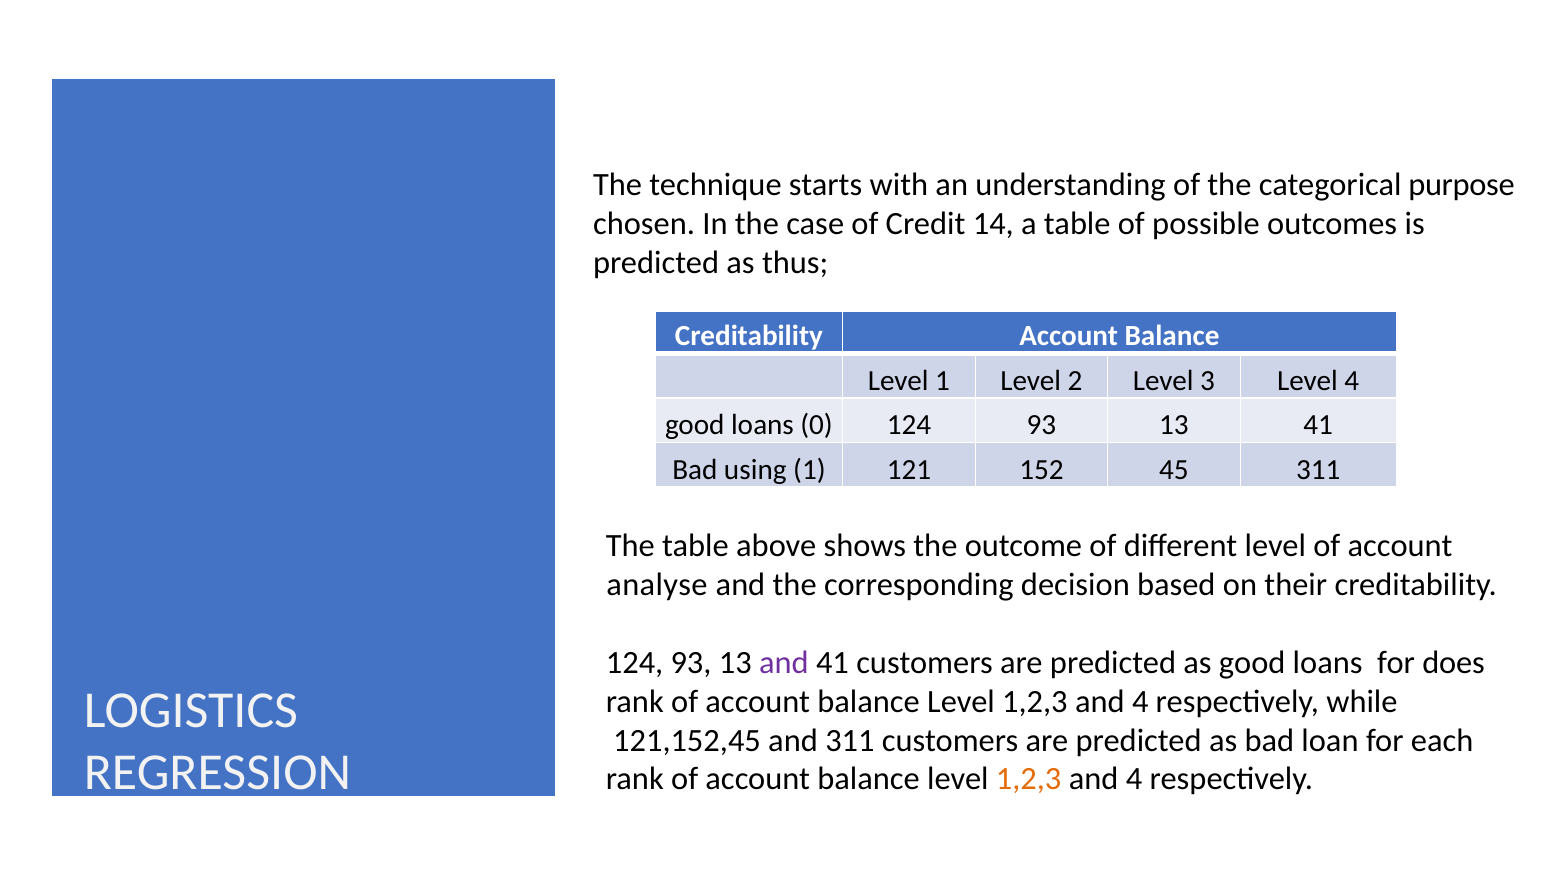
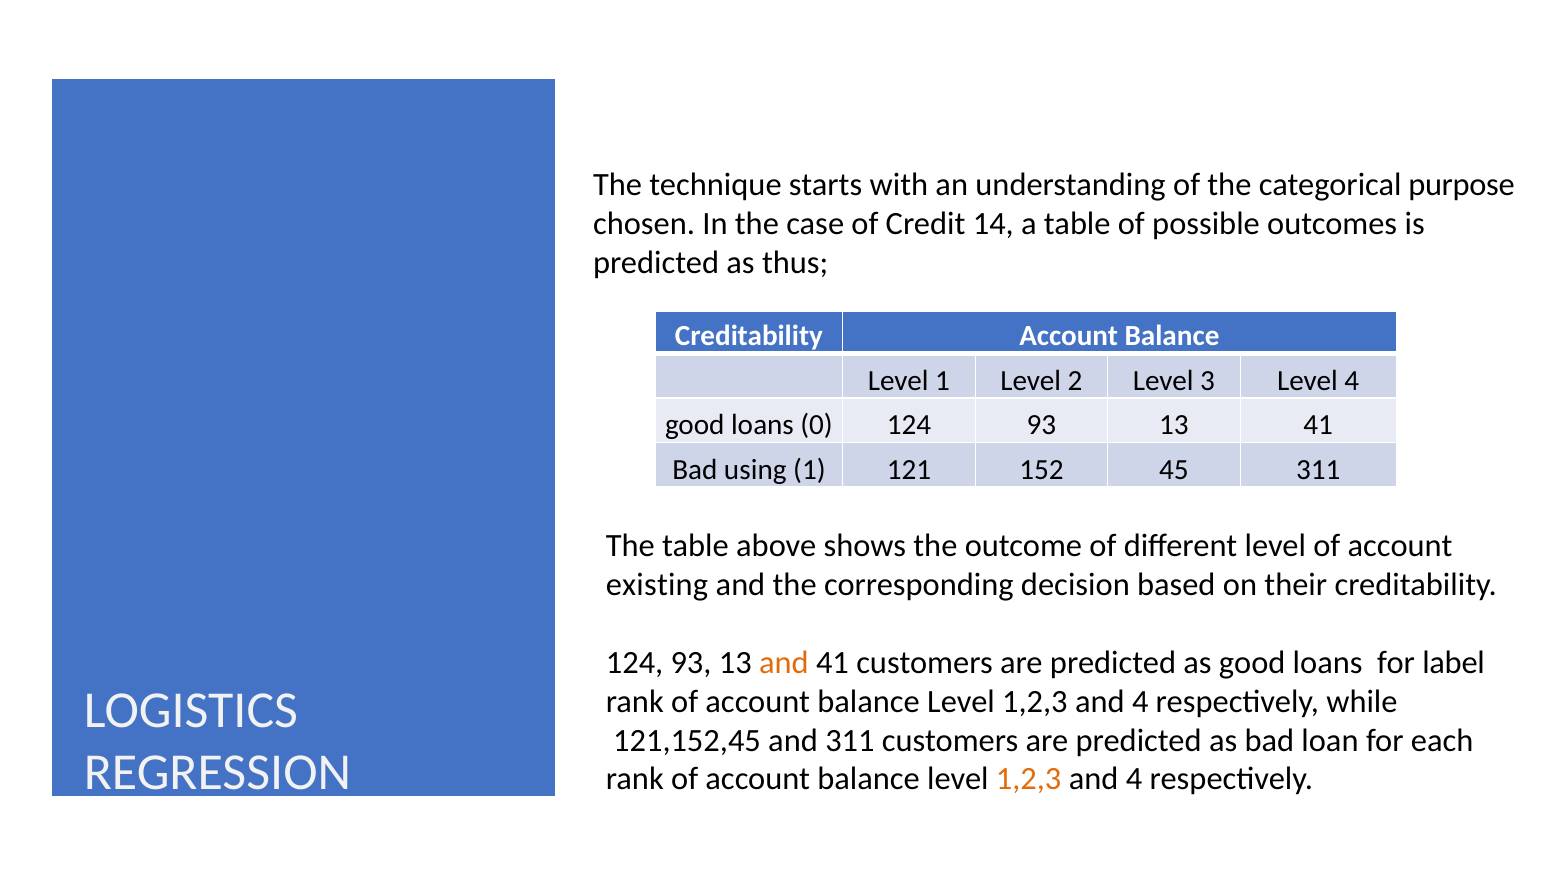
analyse: analyse -> existing (657, 585)
and colour: purple -> orange (784, 663)
does: does -> label (1454, 663)
